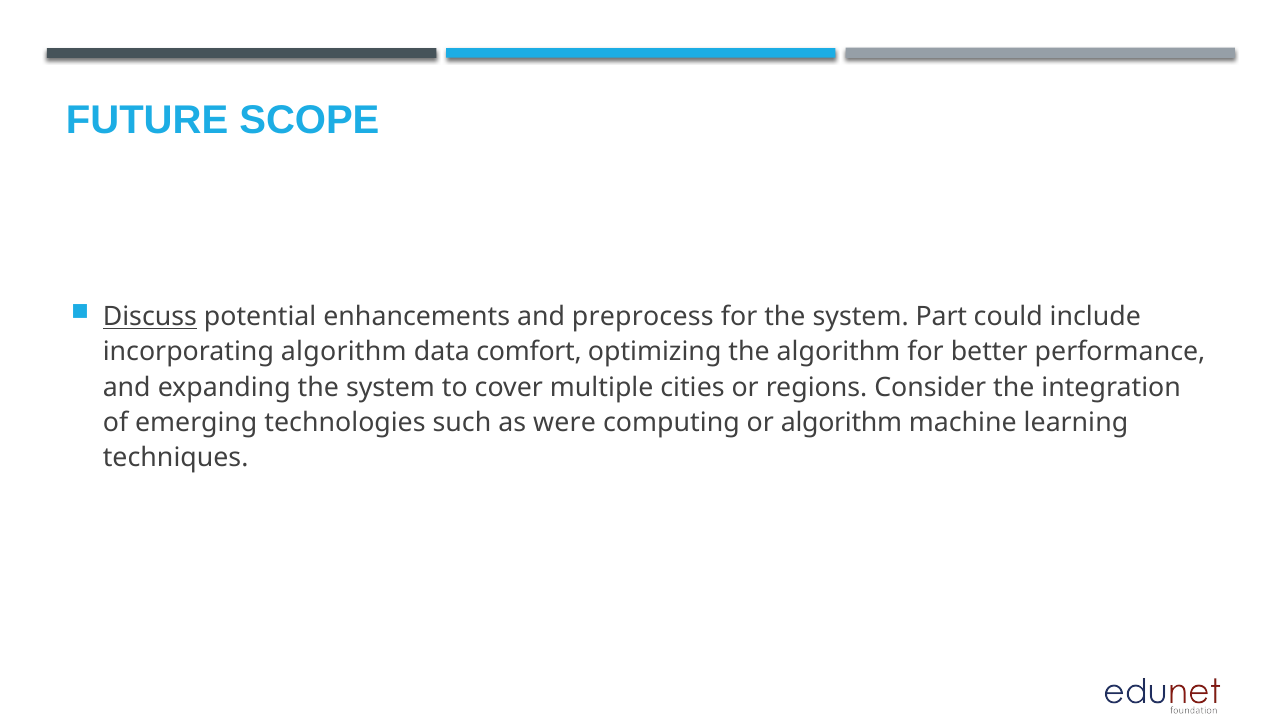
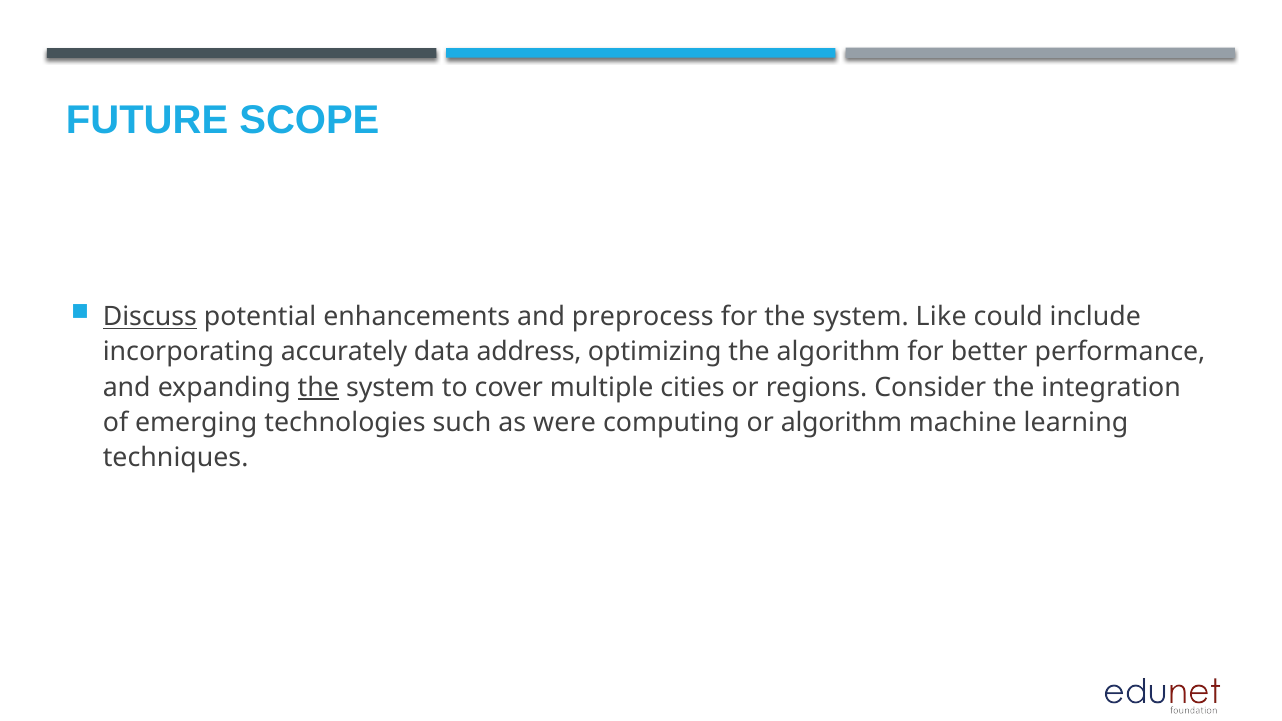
Part: Part -> Like (941, 317)
incorporating algorithm: algorithm -> accurately (344, 352)
comfort: comfort -> address (529, 352)
the underline: none -> present (318, 387)
